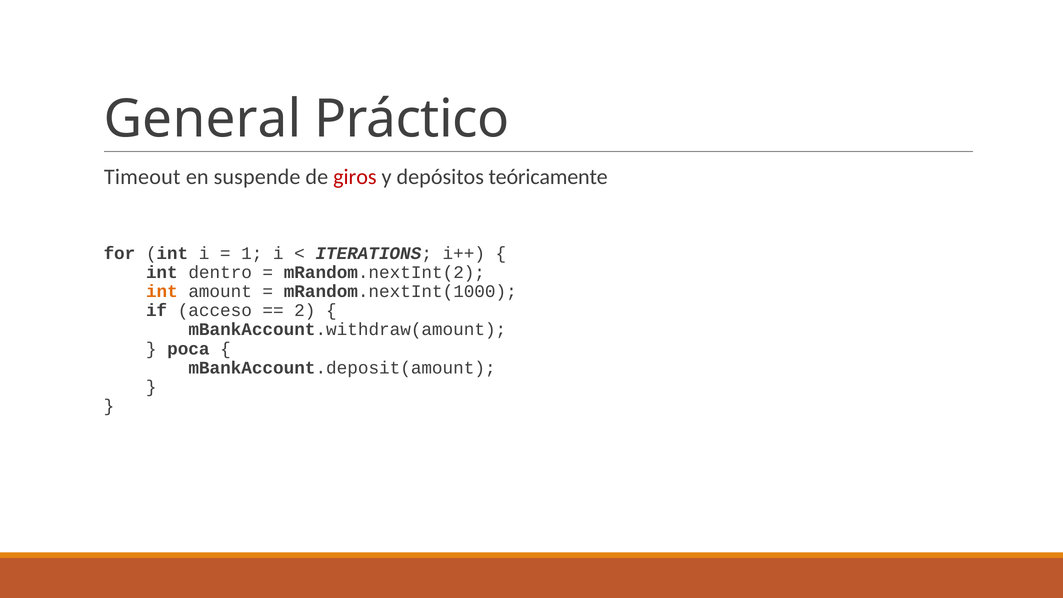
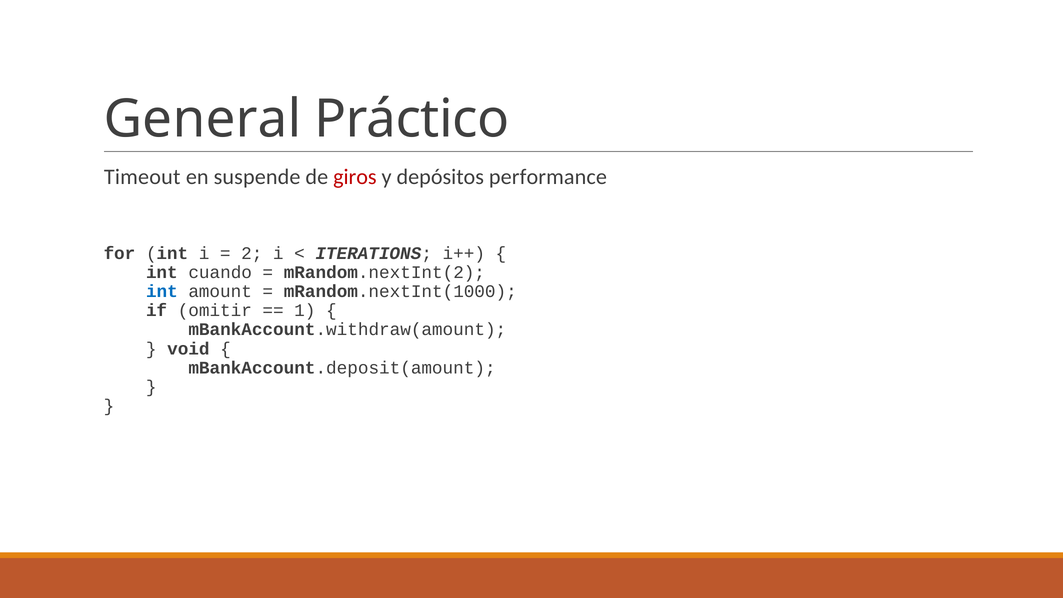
teóricamente: teóricamente -> performance (548, 177)
1: 1 -> 2 (252, 253)
dentro: dentro -> cuando (220, 272)
int colour: orange -> blue (162, 291)
acceso: acceso -> omitir (215, 311)
2: 2 -> 1 (305, 311)
poca: poca -> void (188, 349)
